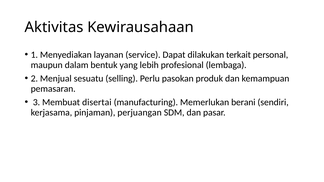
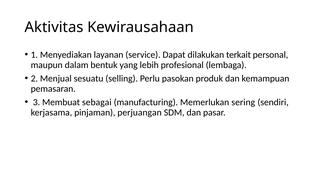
disertai: disertai -> sebagai (97, 102)
berani: berani -> sering (243, 102)
